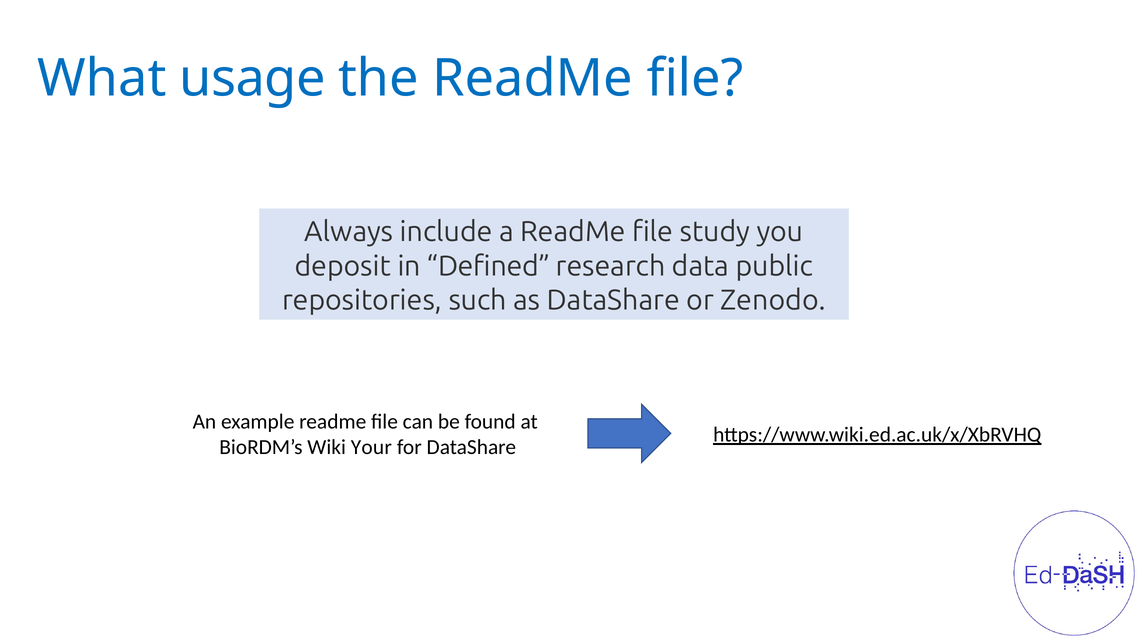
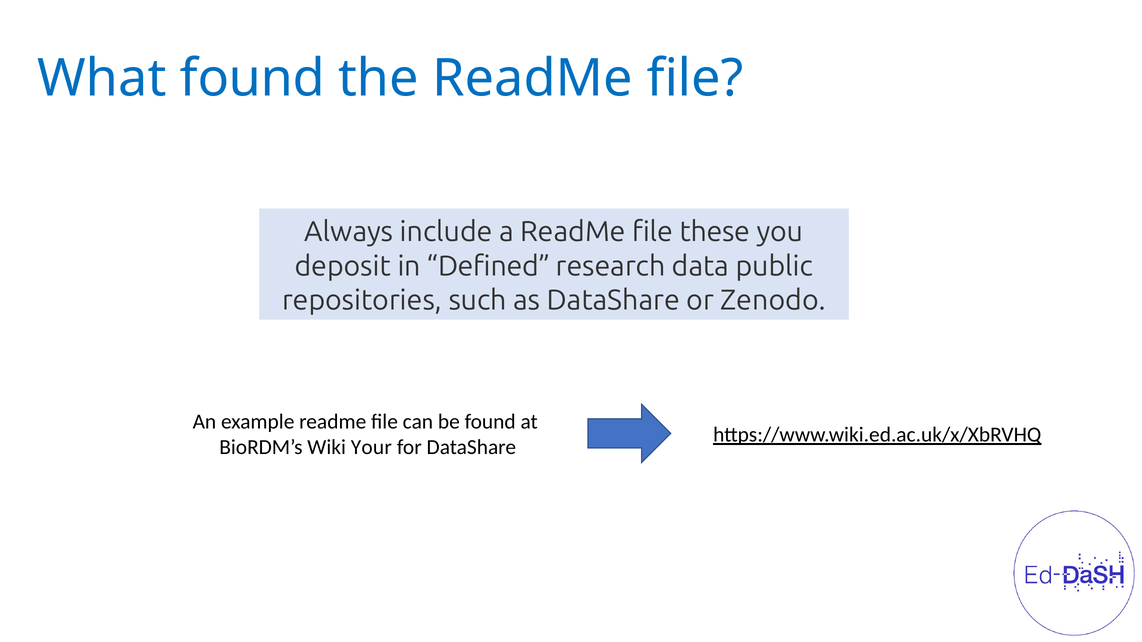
What usage: usage -> found (252, 79)
study: study -> these (715, 232)
